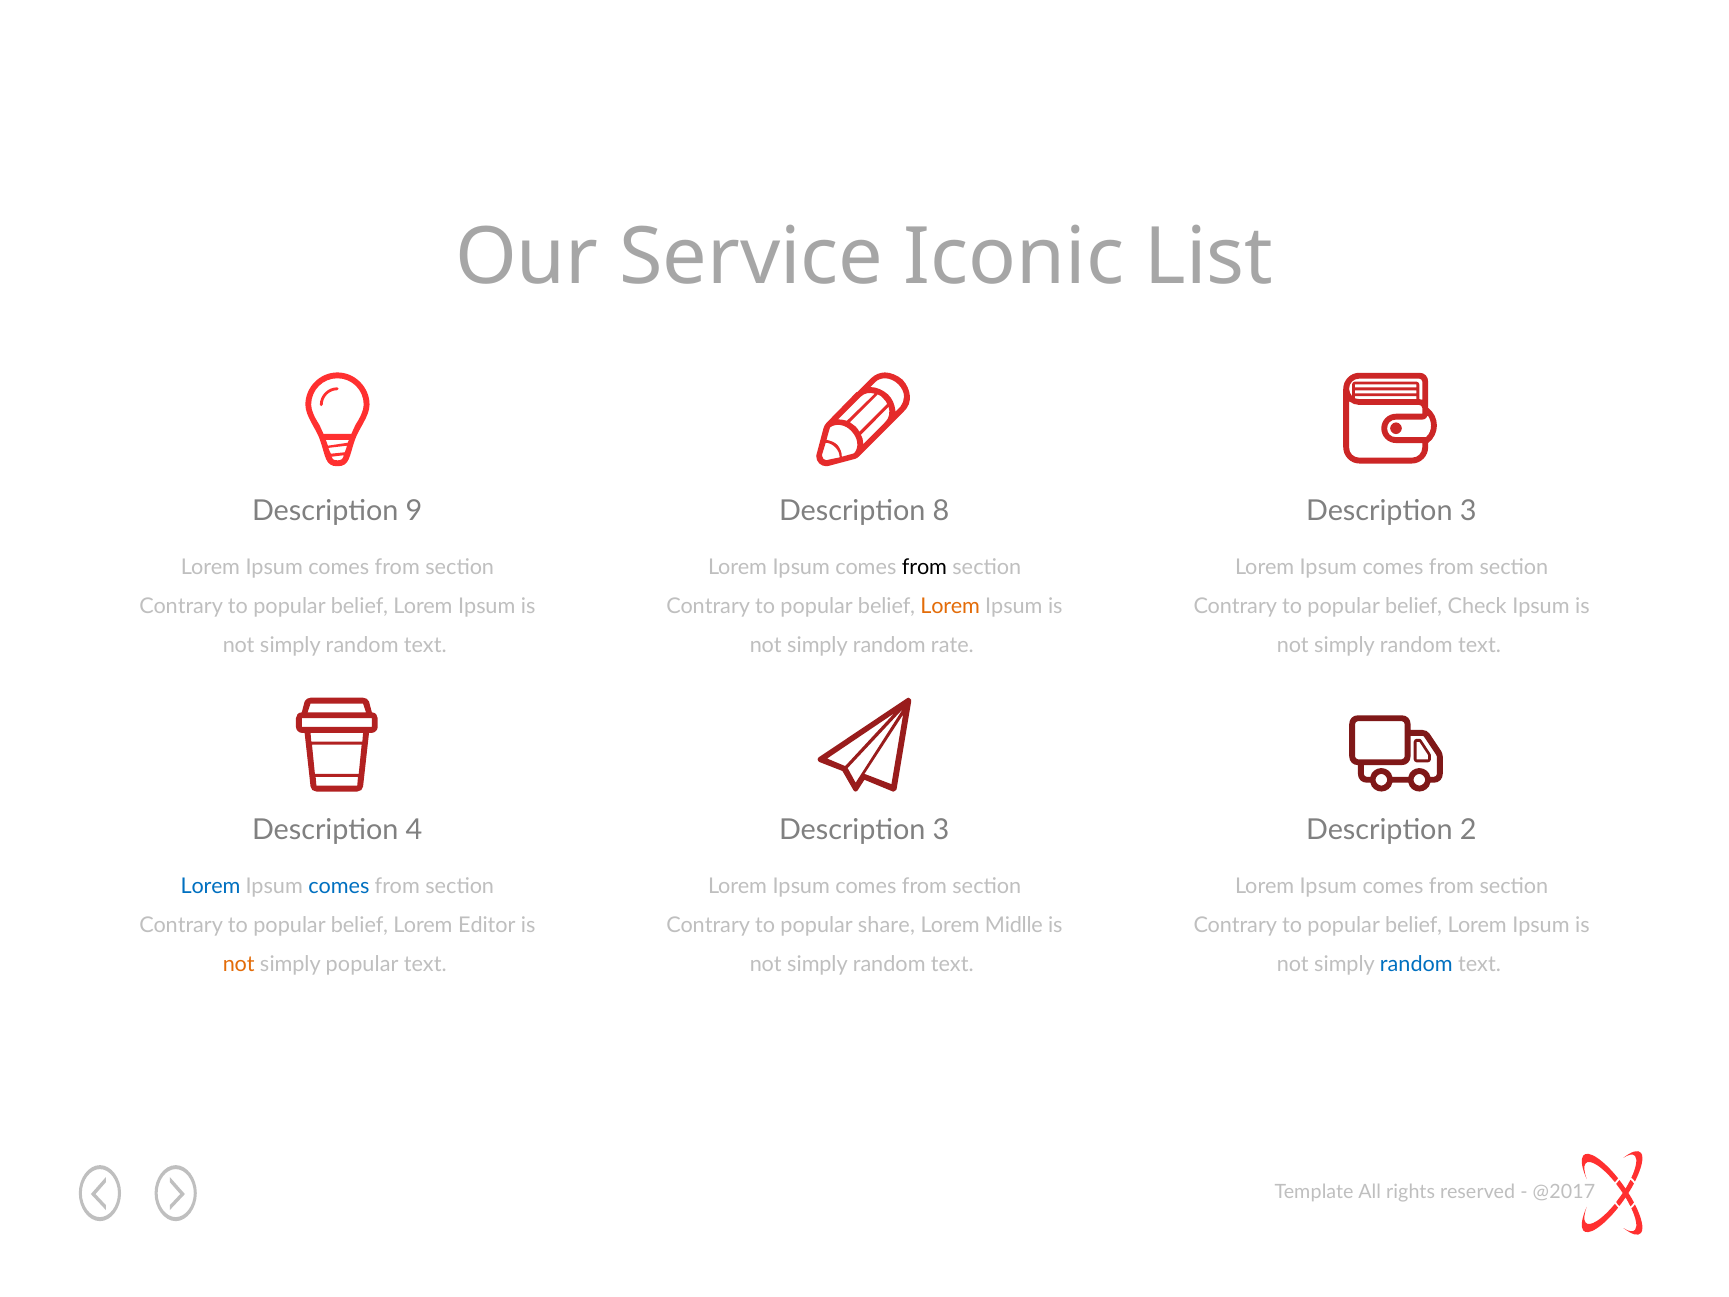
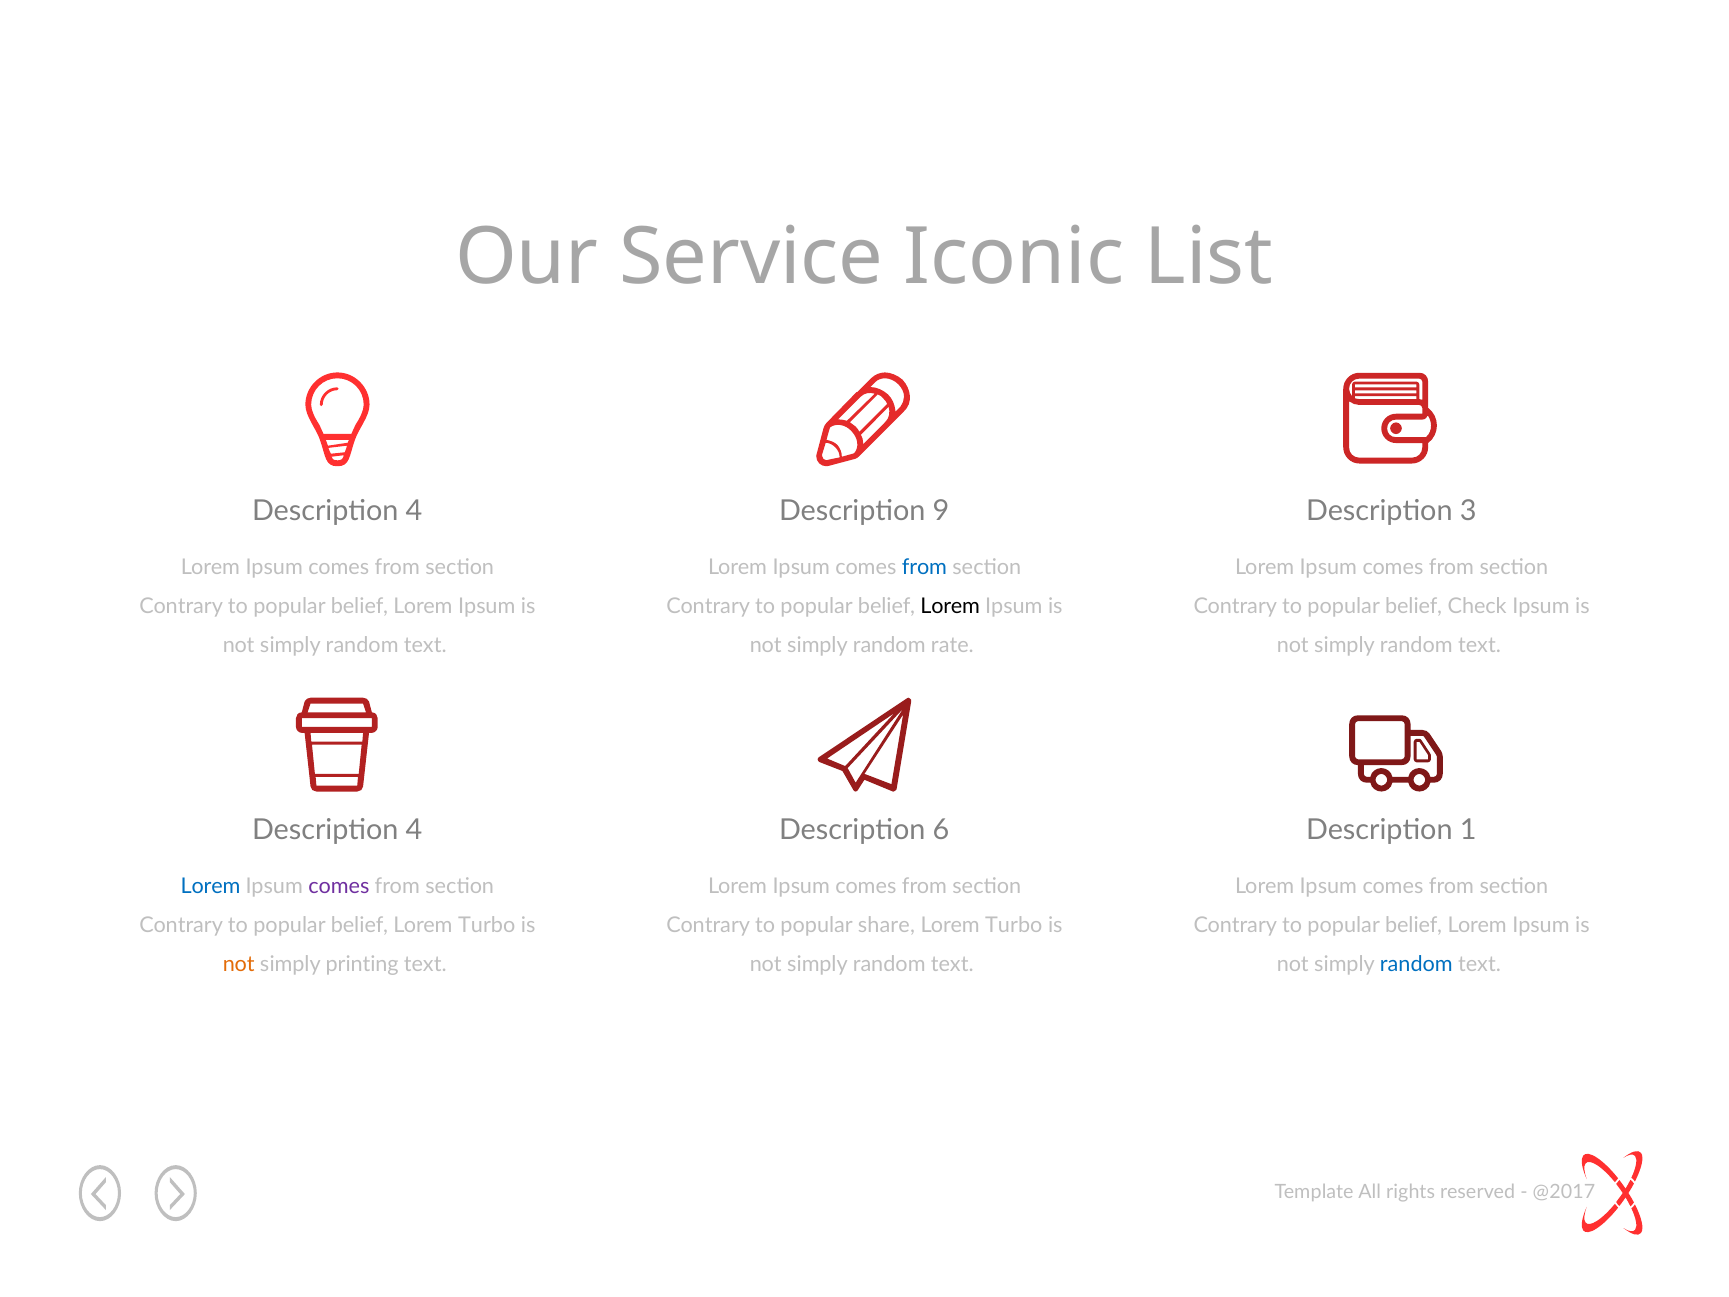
9: 9 -> 4 (414, 511)
8: 8 -> 9 (941, 511)
from colour: black -> blue (924, 567)
Lorem colour: orange -> black (950, 606)
3: 3 -> 6 (941, 829)
2: 2 -> 1 (1468, 829)
comes colour: blue -> purple (339, 886)
belief Lorem Editor: Editor -> Turbo (487, 925)
Midlle: Midlle -> Turbo (1014, 925)
simply popular: popular -> printing (362, 964)
